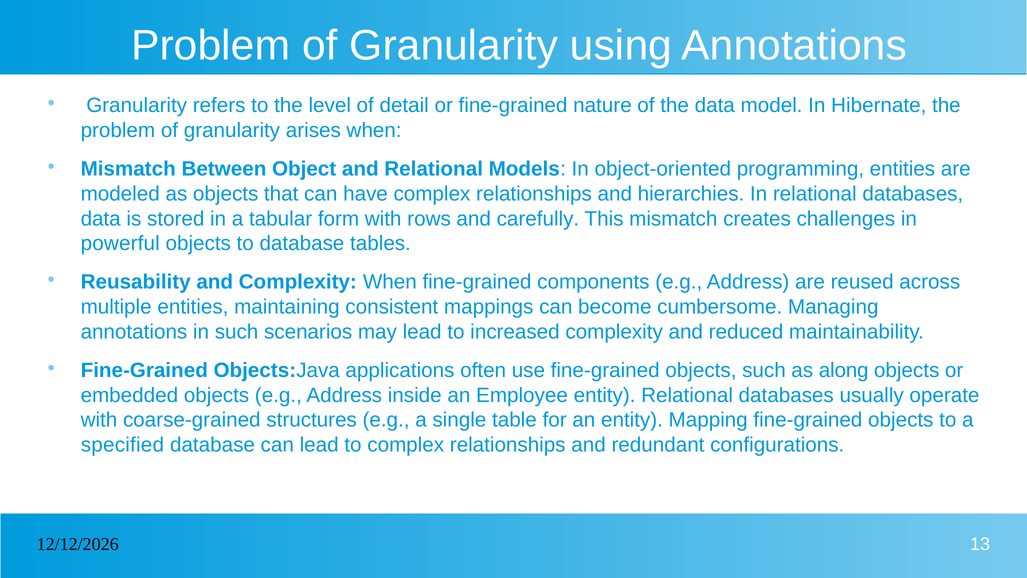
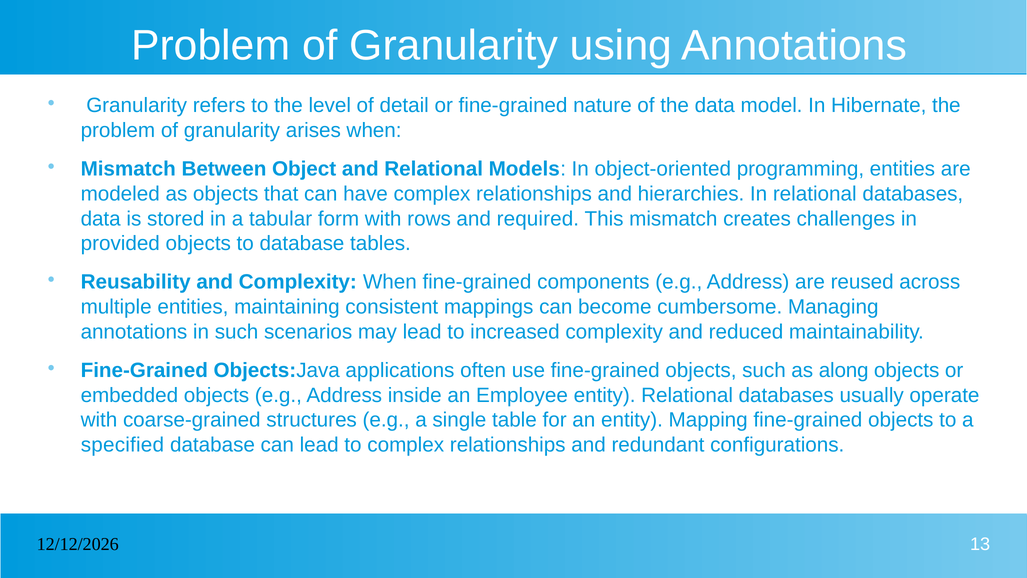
carefully: carefully -> required (538, 219)
powerful: powerful -> provided (120, 243)
